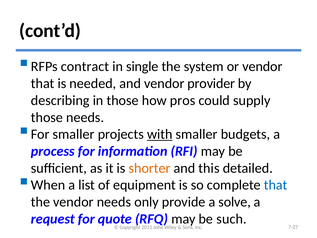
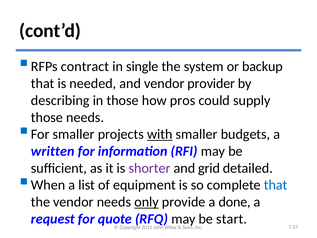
or vendor: vendor -> backup (262, 67)
process: process -> written (53, 151)
shorter colour: orange -> purple (150, 168)
this: this -> grid (209, 168)
only underline: none -> present (147, 202)
solve: solve -> done (235, 202)
such: such -> start (232, 219)
